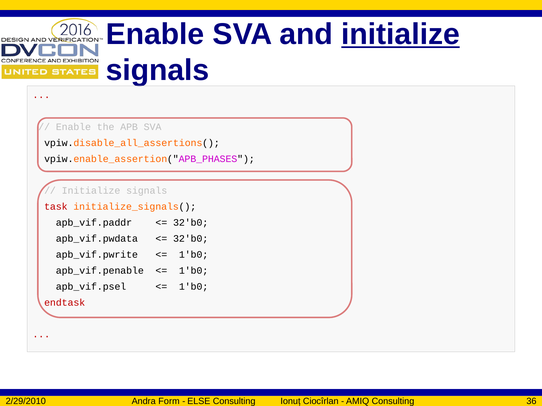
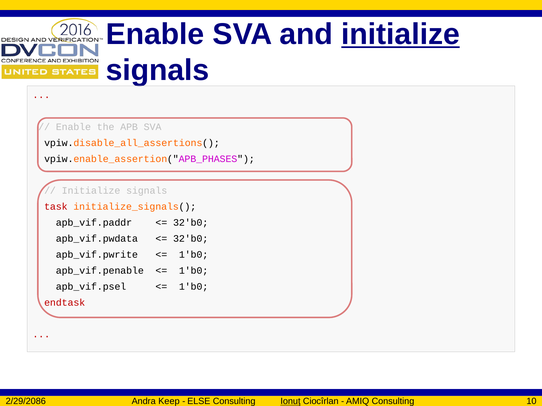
2/29/2010: 2/29/2010 -> 2/29/2086 (26, 402)
Form: Form -> Keep (169, 402)
Ionuț underline: none -> present (290, 402)
36: 36 -> 10 (531, 402)
